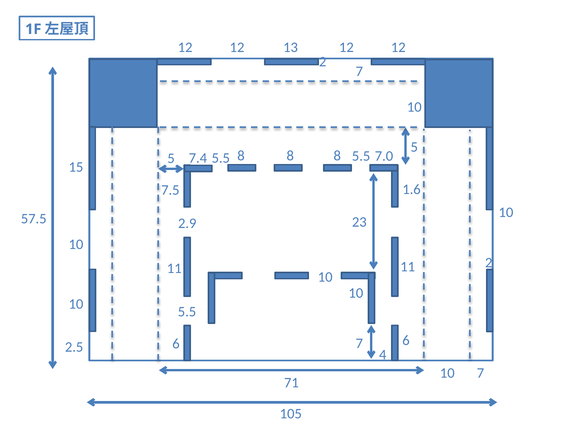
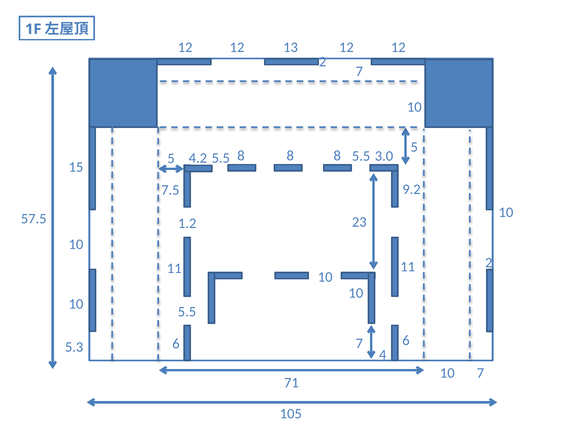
7.0: 7.0 -> 3.0 (384, 156)
7.4: 7.4 -> 4.2 (198, 158)
1.6: 1.6 -> 9.2 (412, 190)
2.9: 2.9 -> 1.2 (187, 224)
2.5: 2.5 -> 5.3 (74, 348)
